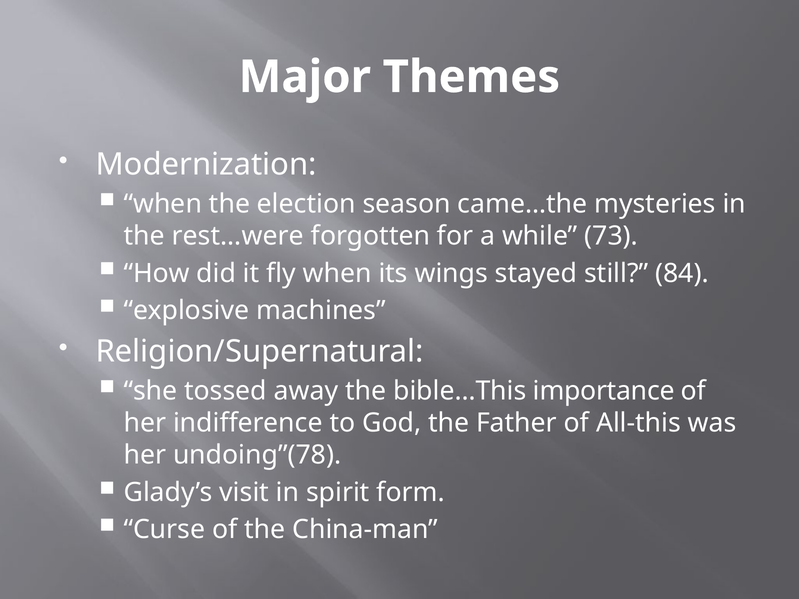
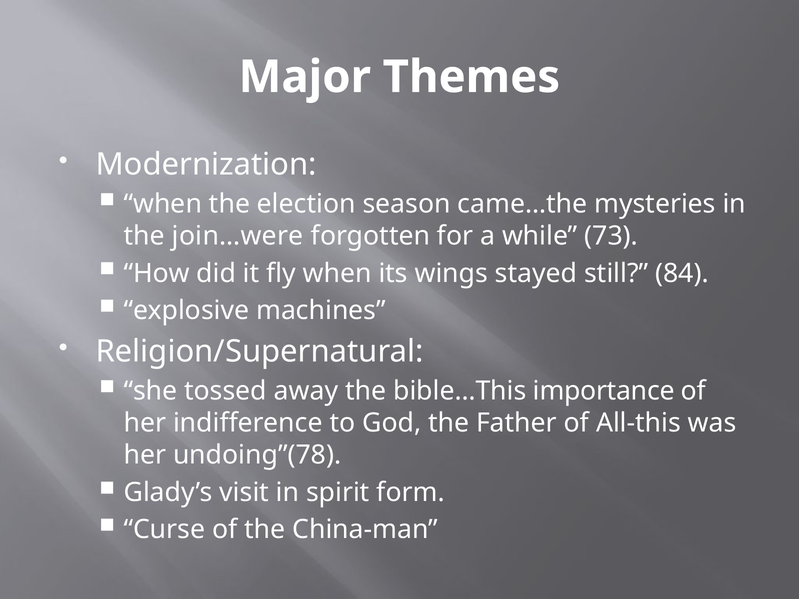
rest…were: rest…were -> join…were (238, 236)
